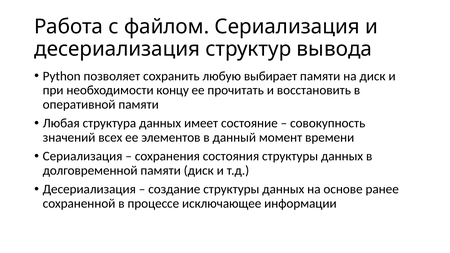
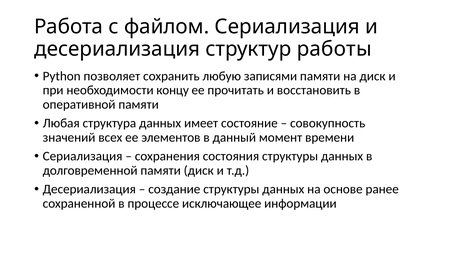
вывода: вывода -> работы (334, 49)
выбирает: выбирает -> записями (271, 76)
